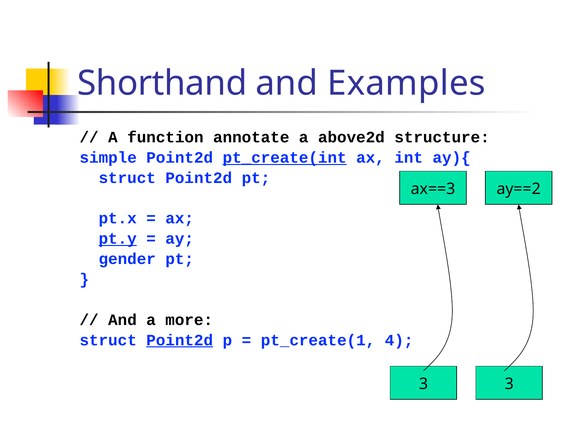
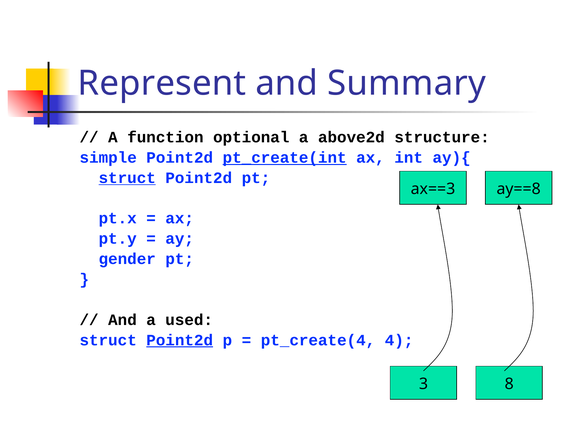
Shorthand: Shorthand -> Represent (162, 83)
Examples: Examples -> Summary (406, 83)
annotate: annotate -> optional (251, 137)
struct underline: none -> present (127, 178)
ay==2: ay==2 -> ay==8 (519, 189)
pt.y underline: present -> none (118, 239)
more: more -> used (189, 320)
pt_create(1: pt_create(1 -> pt_create(4 (318, 340)
3 3: 3 -> 8 (509, 384)
